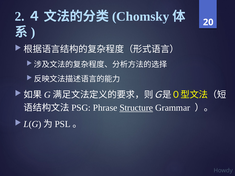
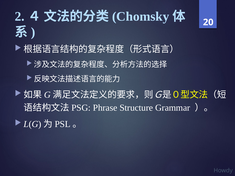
Structure underline: present -> none (136, 108)
